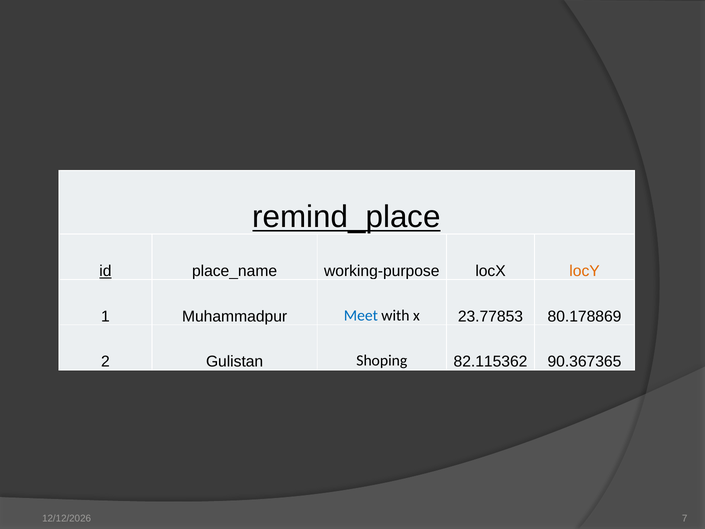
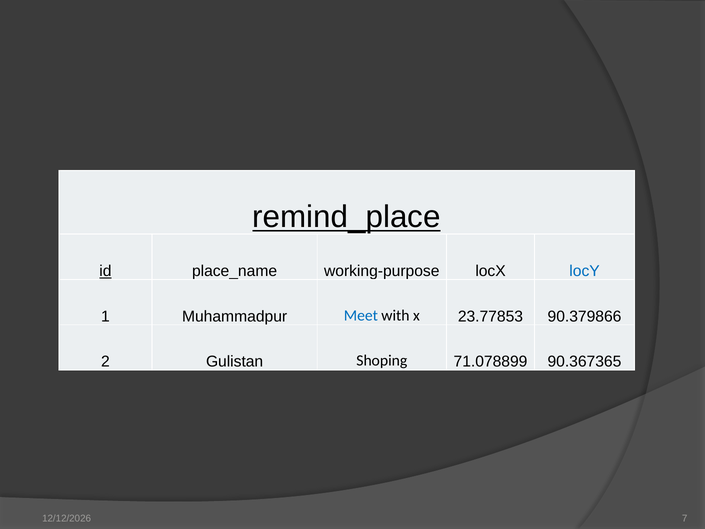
locY colour: orange -> blue (585, 271)
80.178869: 80.178869 -> 90.379866 (585, 316)
82.115362: 82.115362 -> 71.078899 (490, 362)
